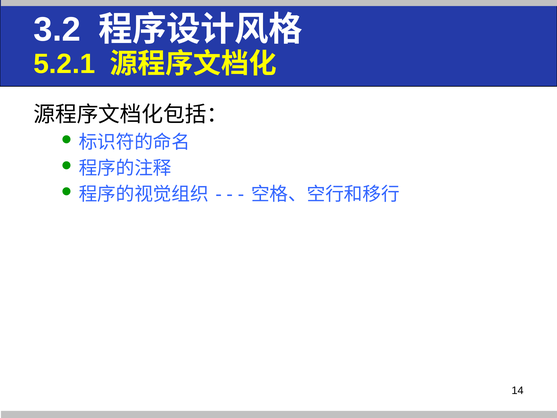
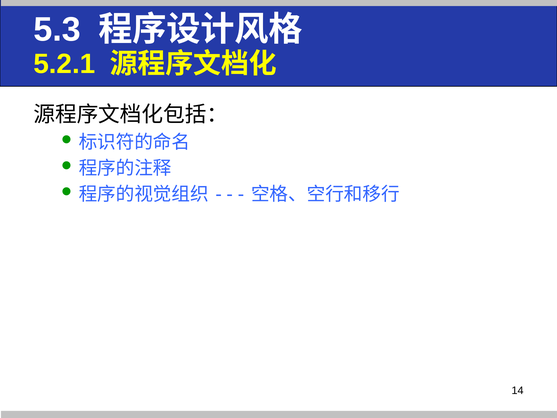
3.2: 3.2 -> 5.3 (57, 30)
